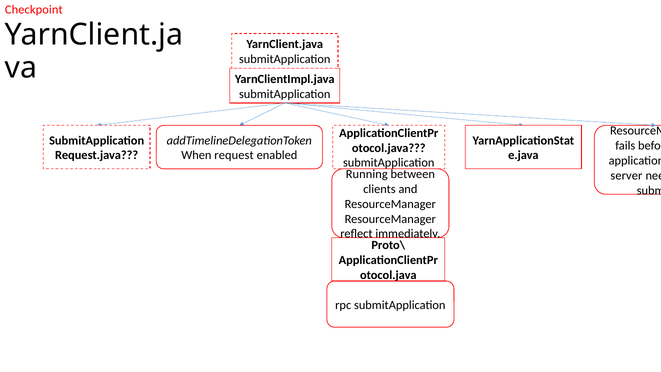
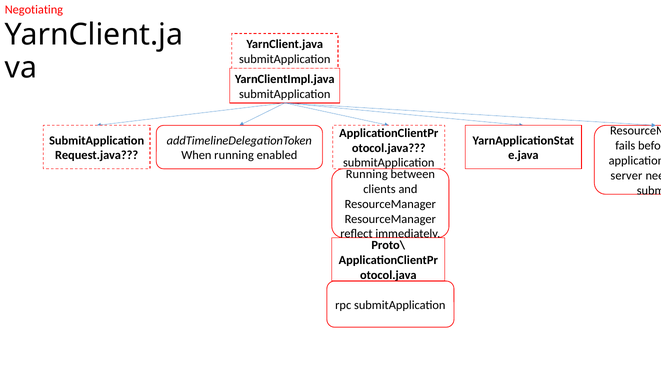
Checkpoint: Checkpoint -> Negotiating (34, 9)
When request: request -> running (234, 155)
